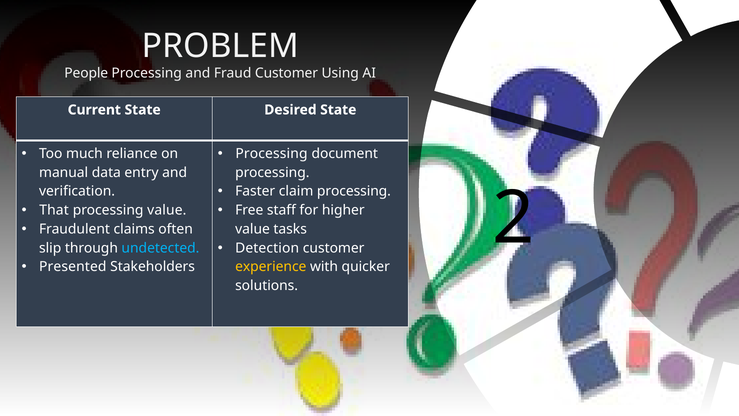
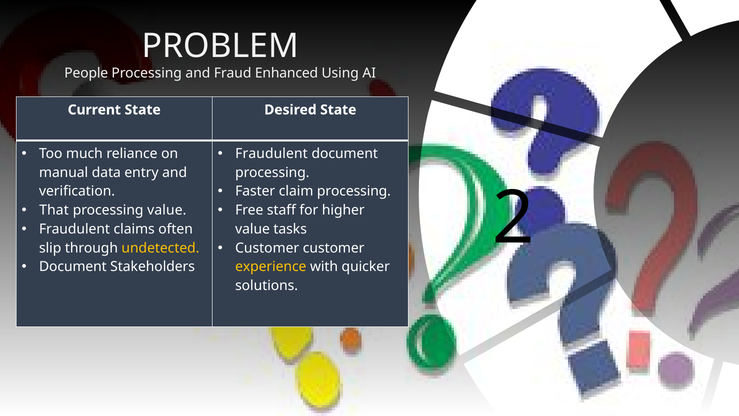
Fraud Customer: Customer -> Enhanced (287, 73)
Processing: Processing -> Fraudulent (271, 154)
Detection: Detection -> Customer (267, 248)
undetected colour: light blue -> yellow (160, 248)
Presented: Presented -> Document (73, 267)
